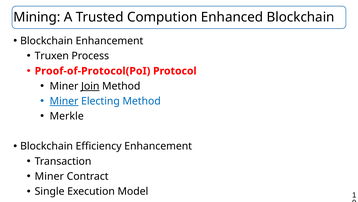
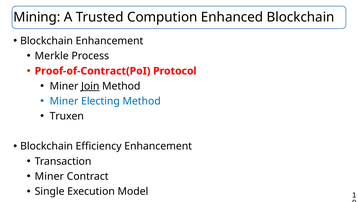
Truxen: Truxen -> Merkle (52, 56)
Proof-of-Protocol(PoI: Proof-of-Protocol(PoI -> Proof-of-Contract(PoI (93, 71)
Miner underline: present -> none (64, 101)
Merkle: Merkle -> Truxen (67, 116)
